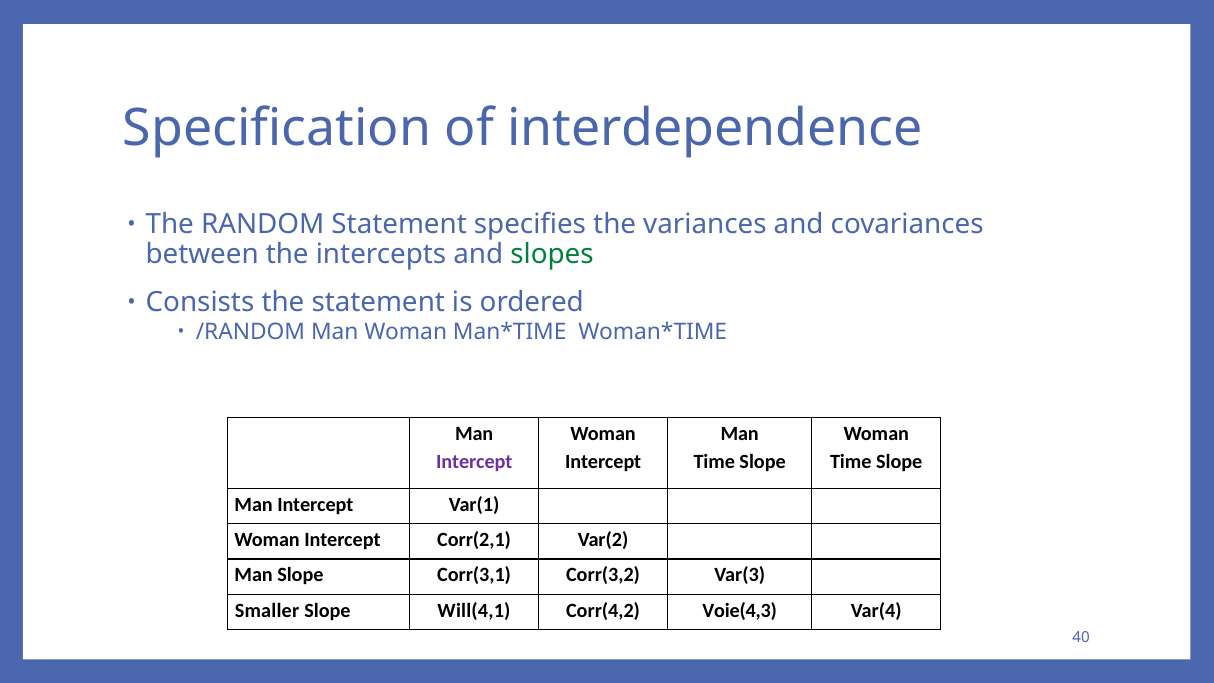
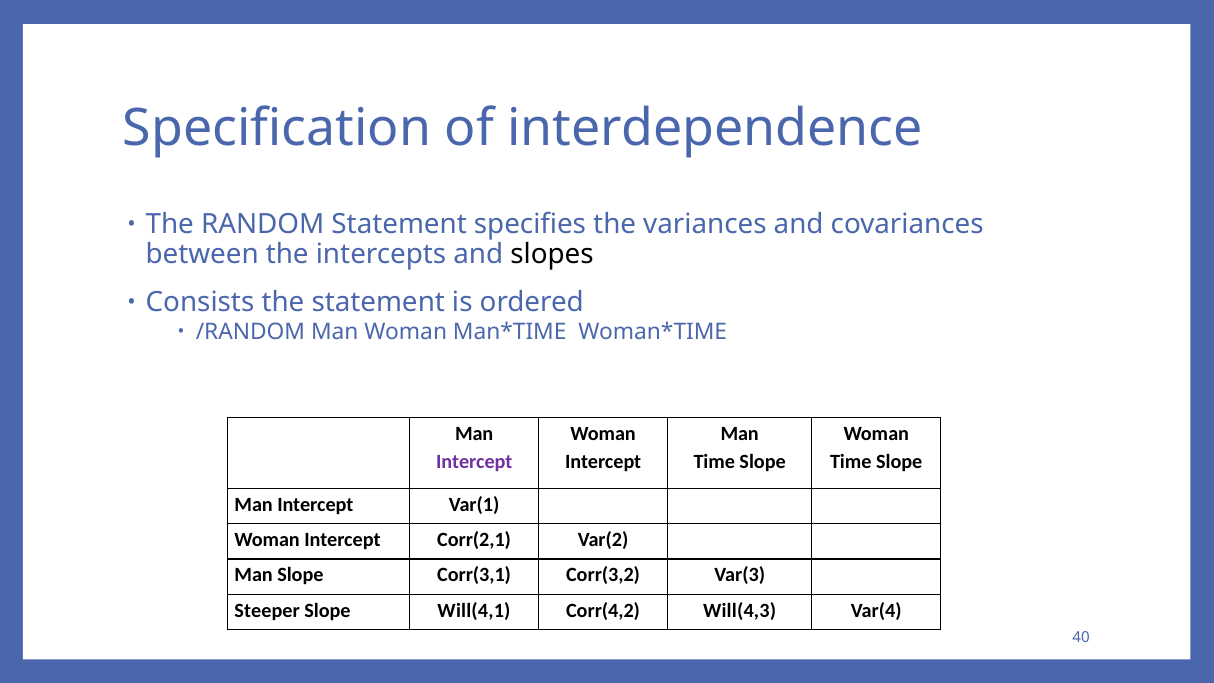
slopes colour: green -> black (552, 254)
Smaller: Smaller -> Steeper (267, 611)
Voie(4,3: Voie(4,3 -> Will(4,3 (740, 611)
